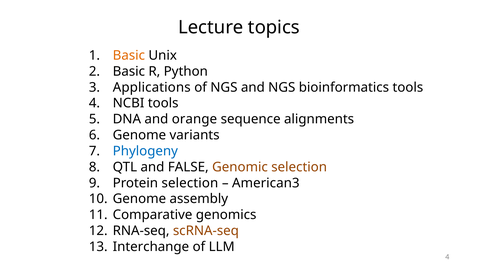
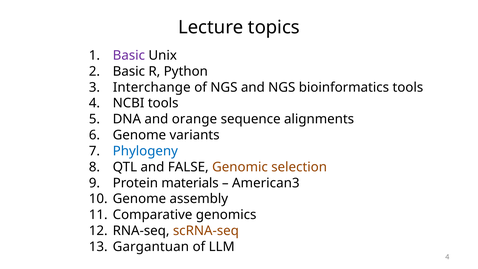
Basic colour: orange -> purple (129, 55)
Applications: Applications -> Interchange (152, 87)
Protein selection: selection -> materials (190, 183)
Interchange: Interchange -> Gargantuan (151, 247)
